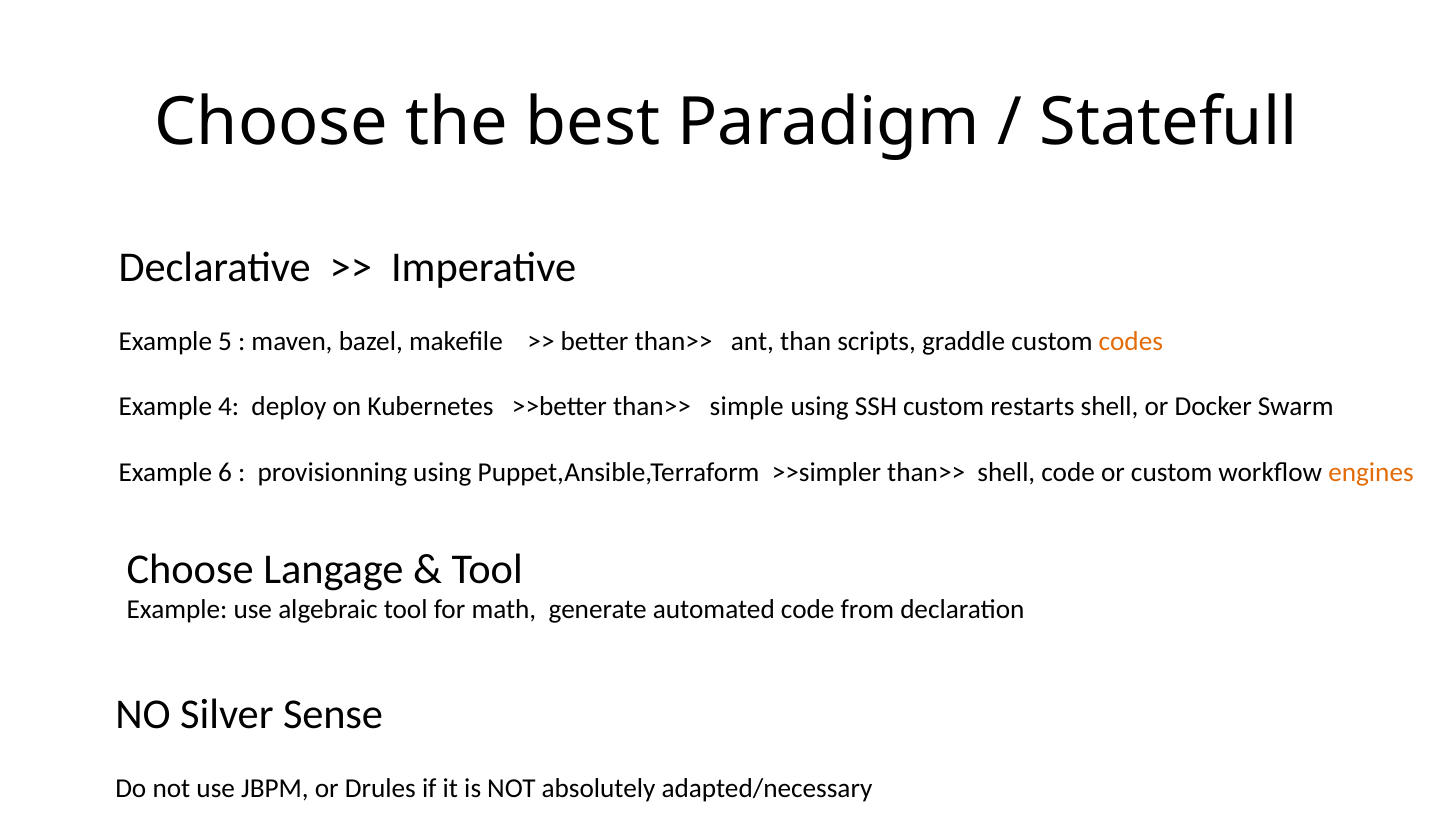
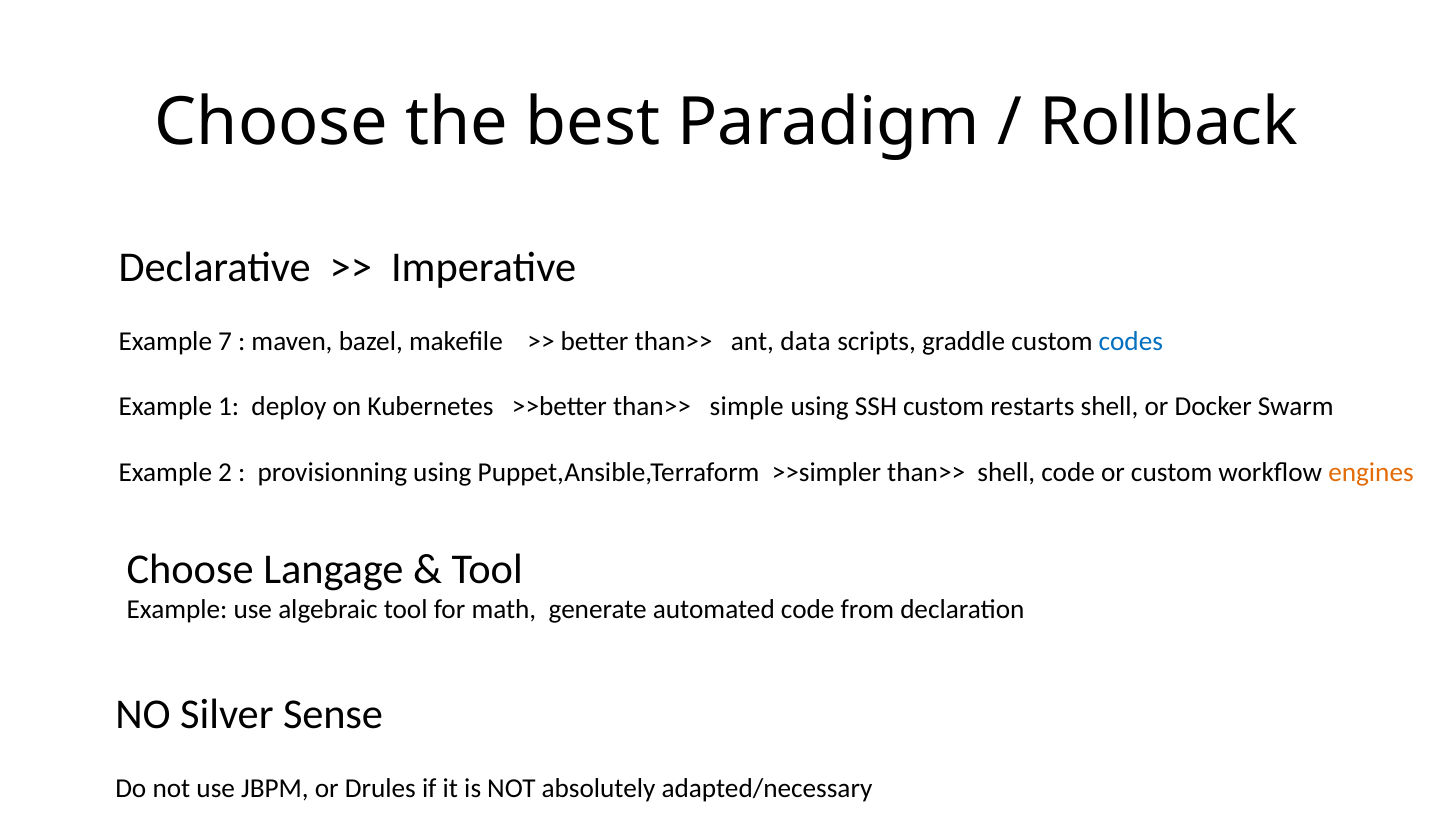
Statefull: Statefull -> Rollback (1169, 122)
5: 5 -> 7 (225, 341)
than: than -> data (805, 341)
codes colour: orange -> blue (1131, 341)
4: 4 -> 1 (229, 407)
6: 6 -> 2 (225, 472)
